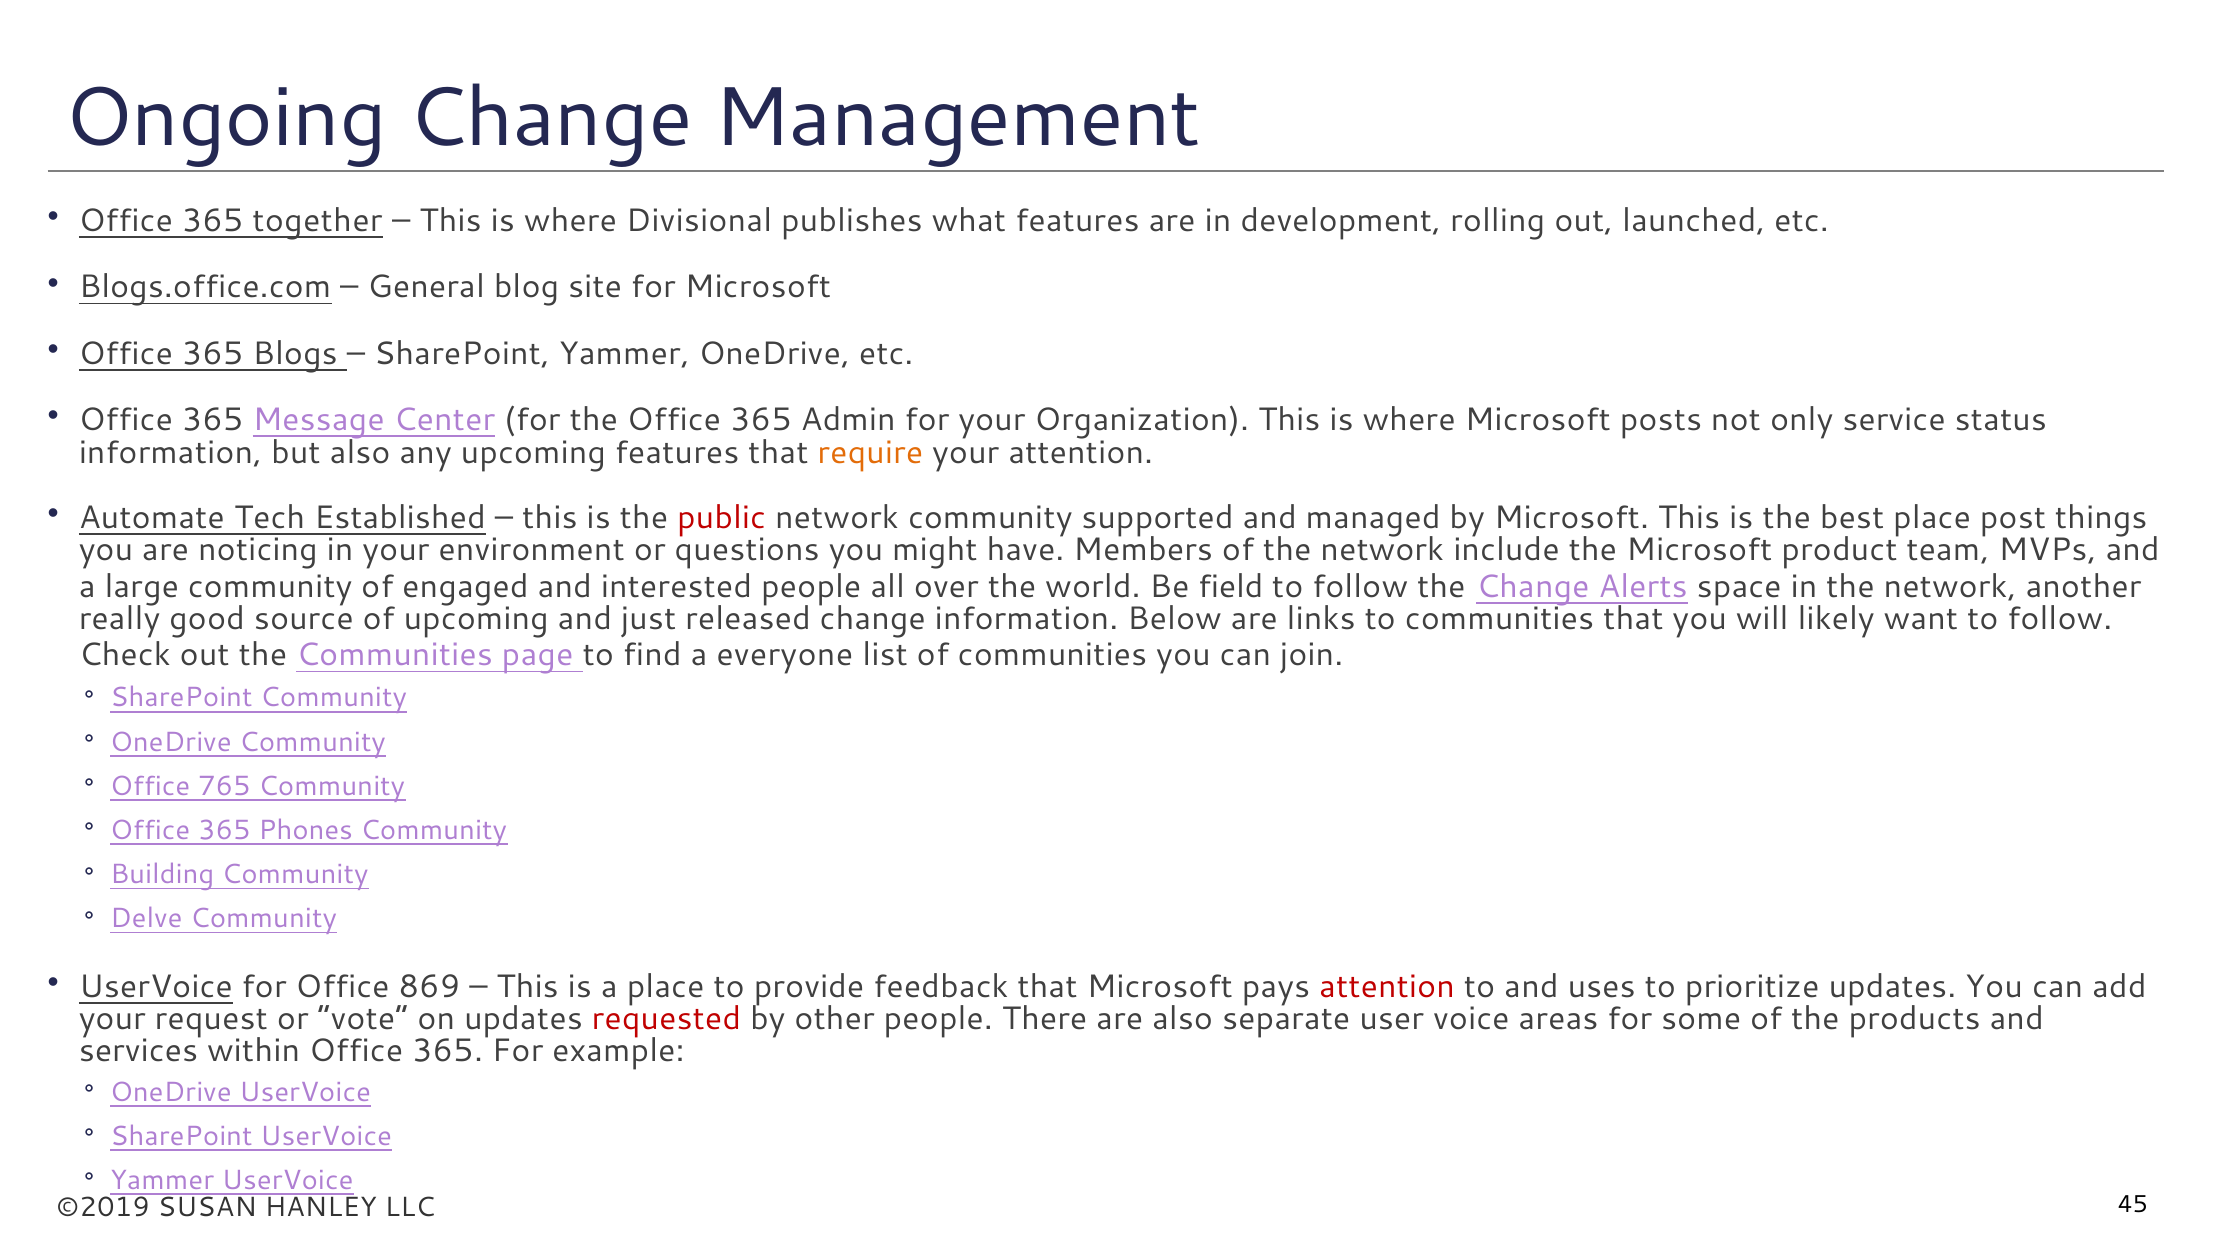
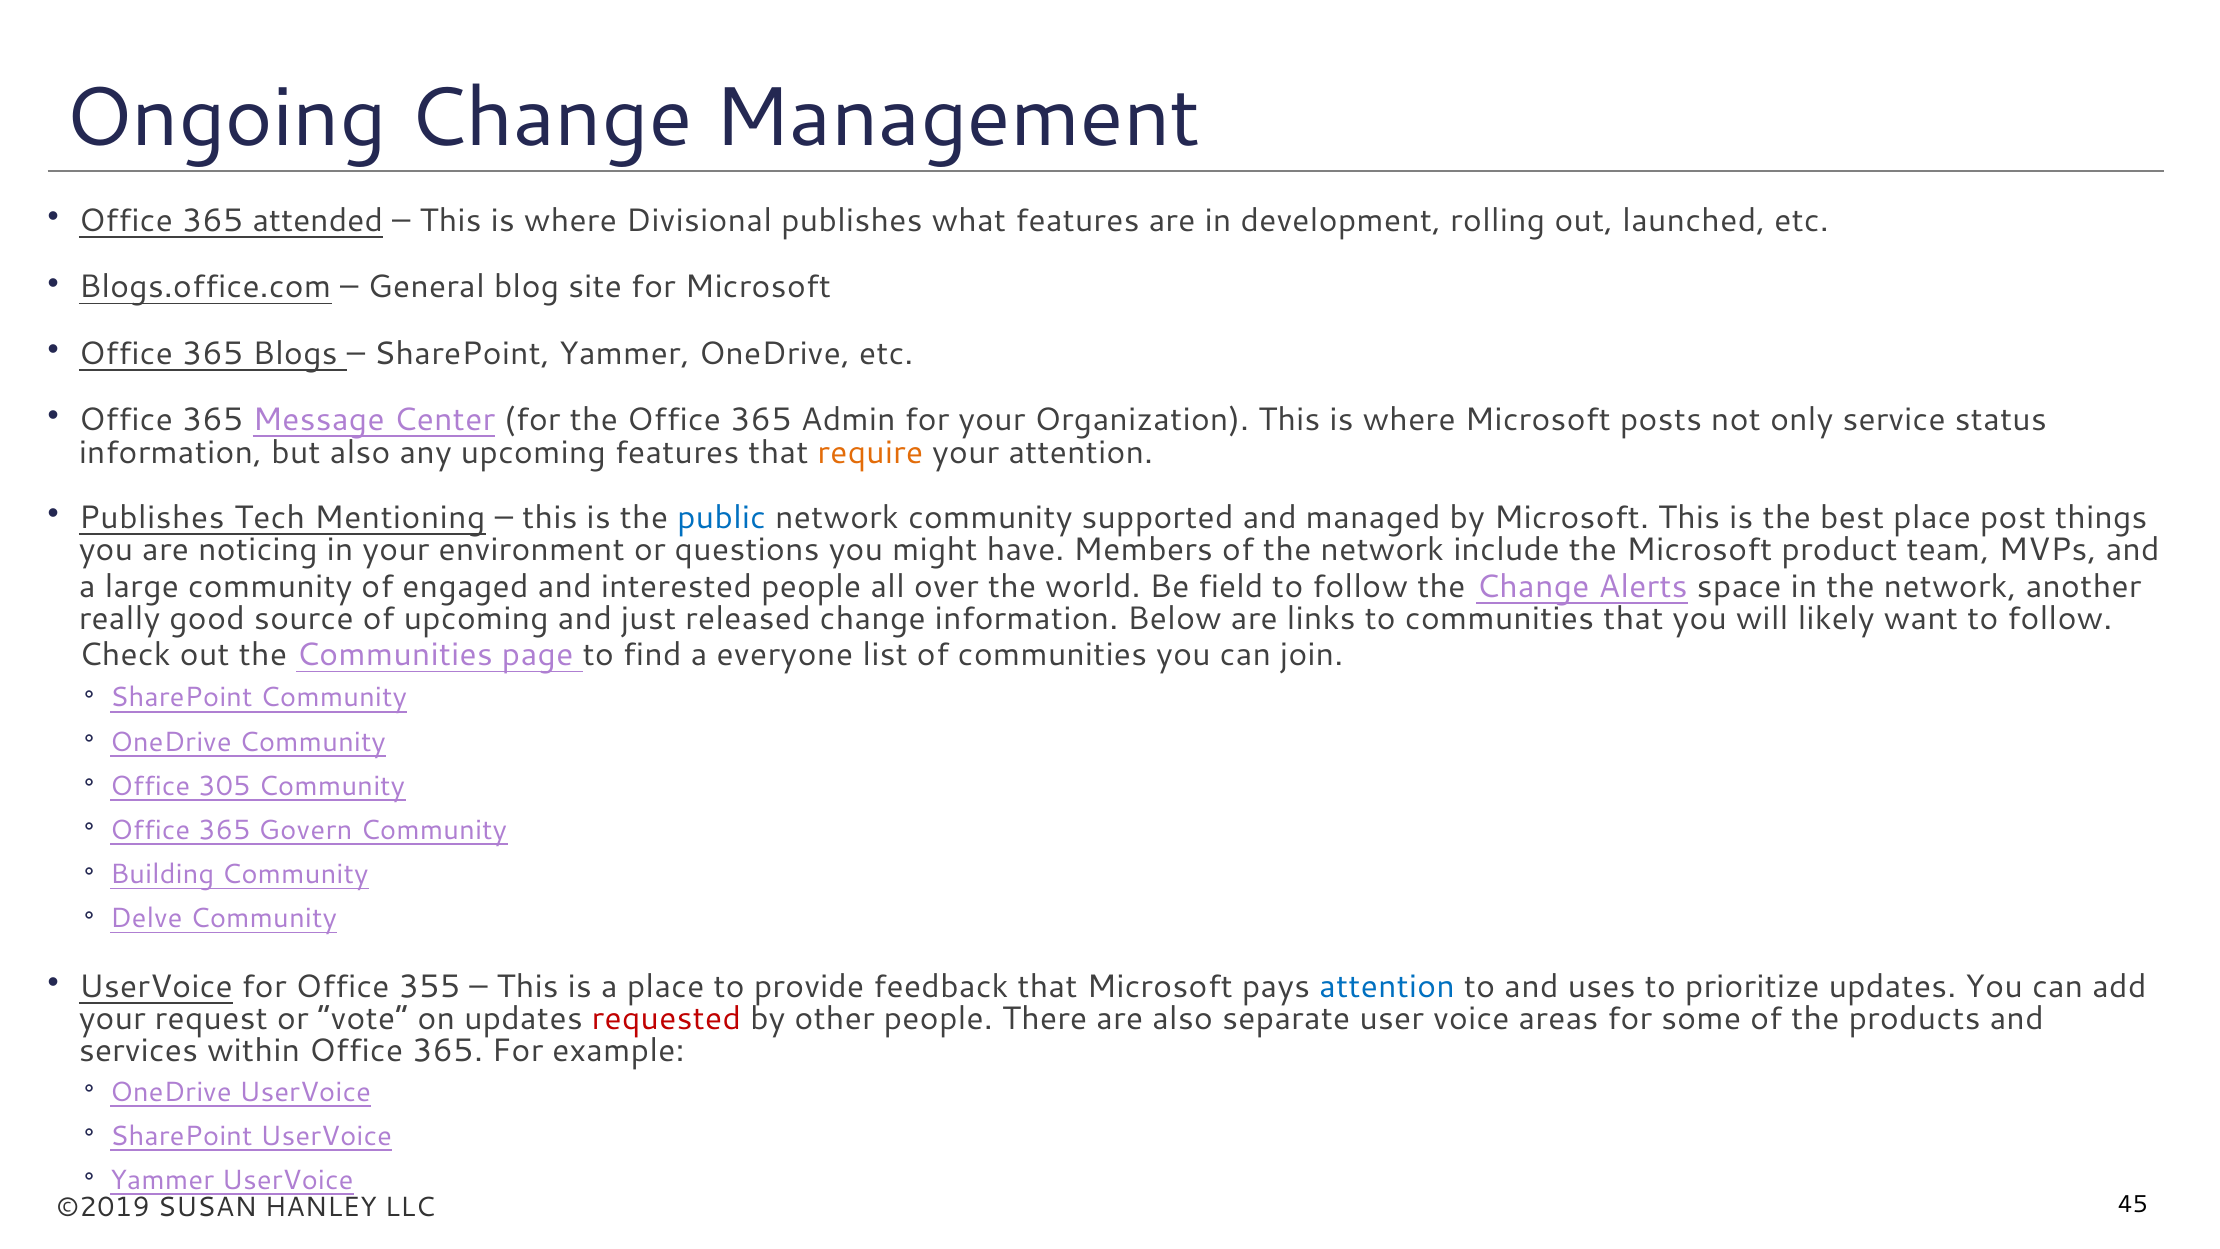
together: together -> attended (318, 221)
Automate: Automate -> Publishes (152, 518)
Established: Established -> Mentioning (400, 518)
public colour: red -> blue (722, 518)
765: 765 -> 305 (224, 786)
Phones: Phones -> Govern (305, 830)
869: 869 -> 355 (429, 986)
attention colour: red -> blue (1387, 986)
